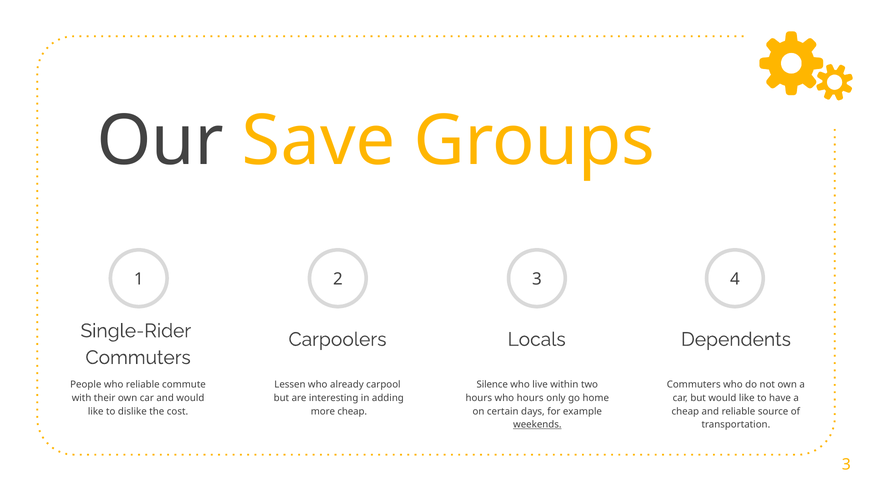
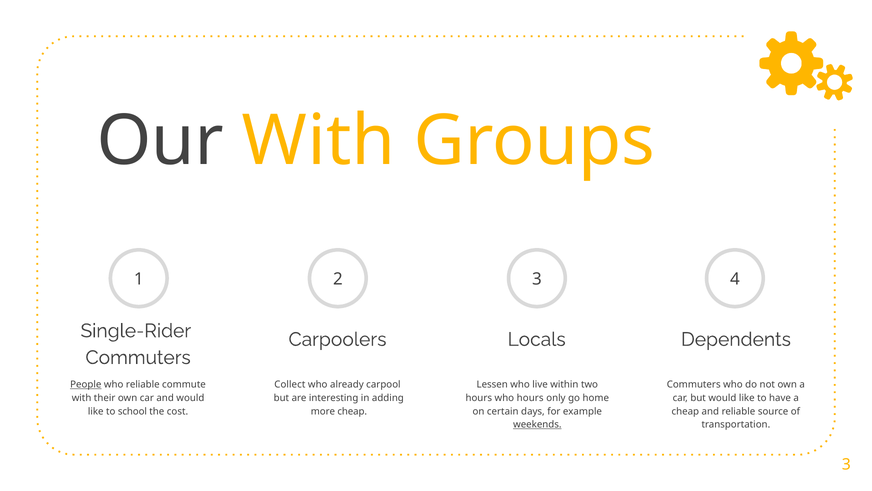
Our Save: Save -> With (319, 141)
People underline: none -> present (86, 384)
Lessen: Lessen -> Collect (290, 384)
Silence: Silence -> Lessen (492, 384)
dislike: dislike -> school (132, 411)
